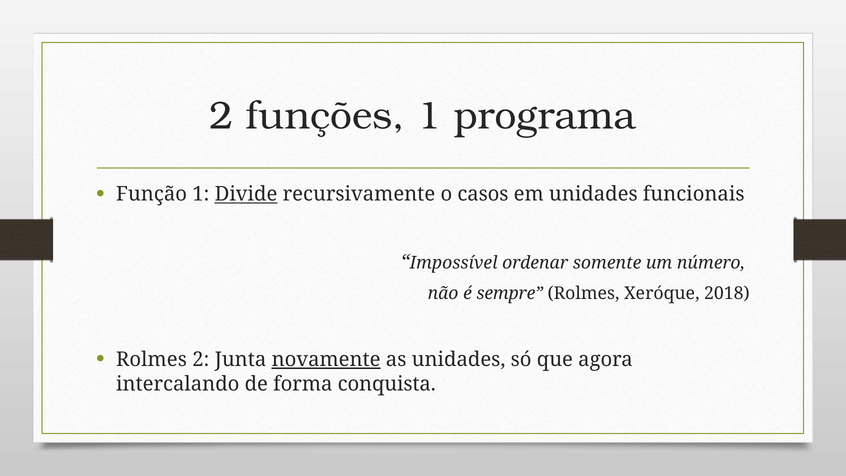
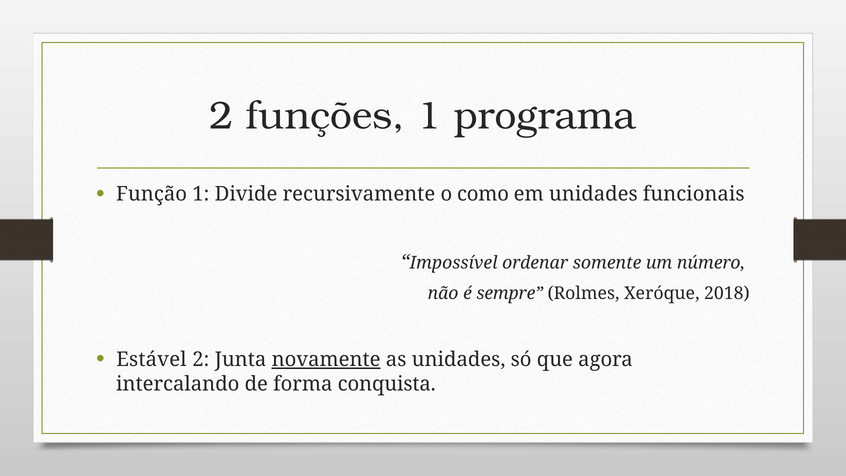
Divide underline: present -> none (246, 194)
casos: casos -> como (483, 194)
Rolmes: Rolmes -> Estável (151, 359)
